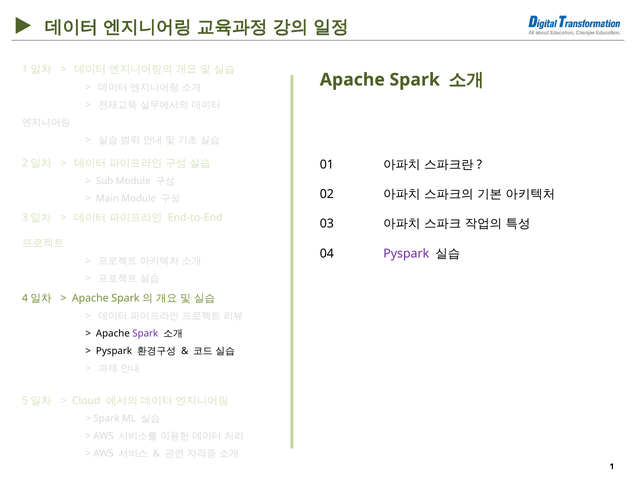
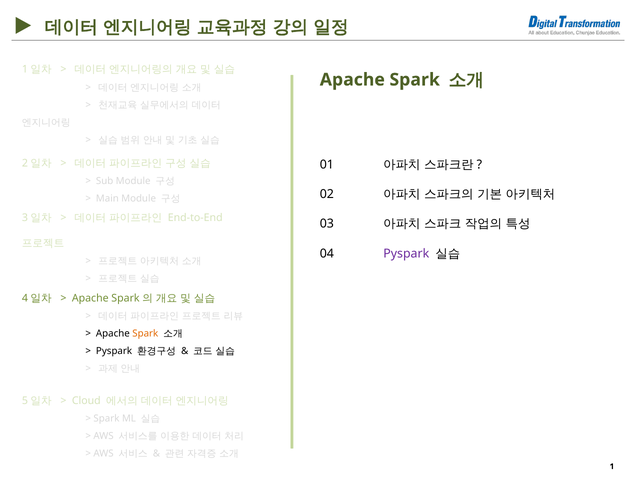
Spark colour: purple -> orange (145, 333)
